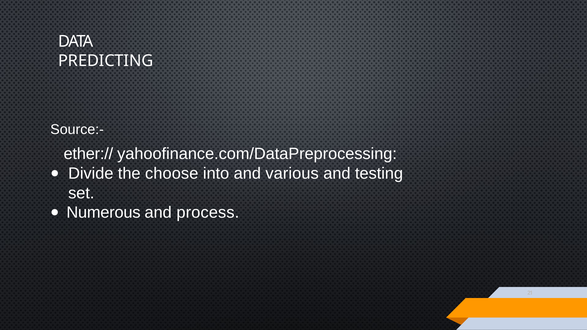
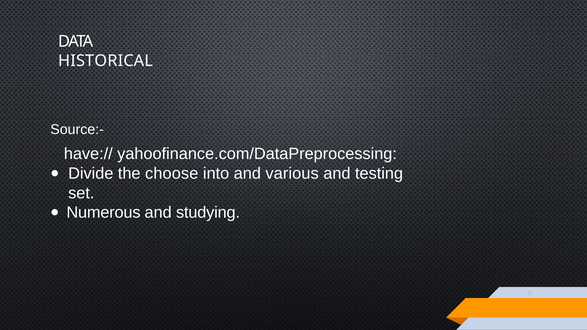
PREDICTING: PREDICTING -> HISTORICAL (106, 61)
ether://: ether:// -> have:// (88, 154)
process: process -> studying (208, 213)
